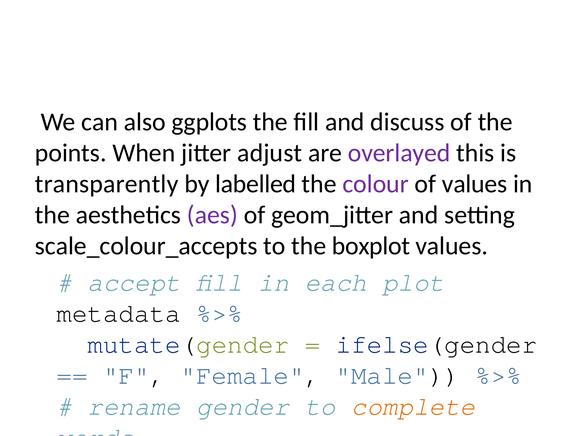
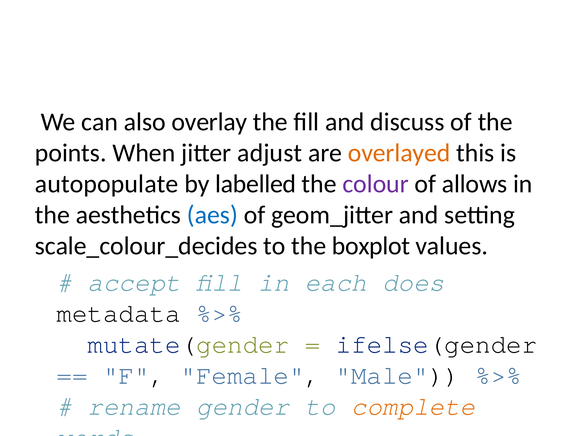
ggplots: ggplots -> overlay (209, 122)
overlayed colour: purple -> orange (399, 153)
transparently: transparently -> autopopulate (107, 184)
of values: values -> allows (475, 184)
aes colour: purple -> blue (212, 215)
scale_colour_accepts: scale_colour_accepts -> scale_colour_decides (146, 246)
plot: plot -> does (413, 282)
